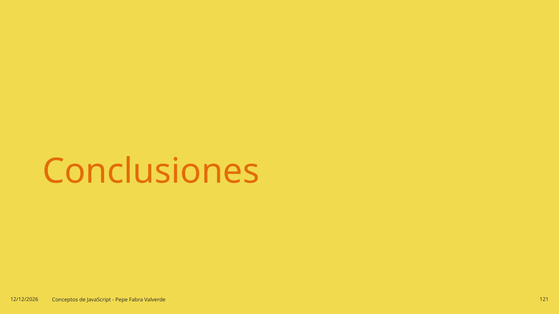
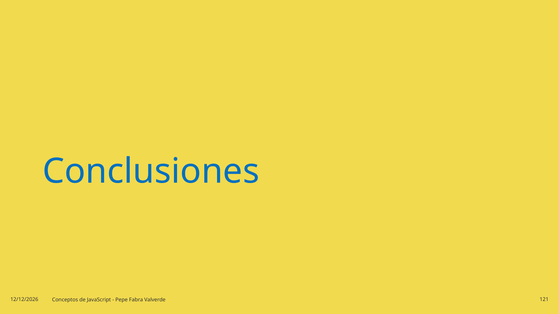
Conclusiones colour: orange -> blue (151, 172)
